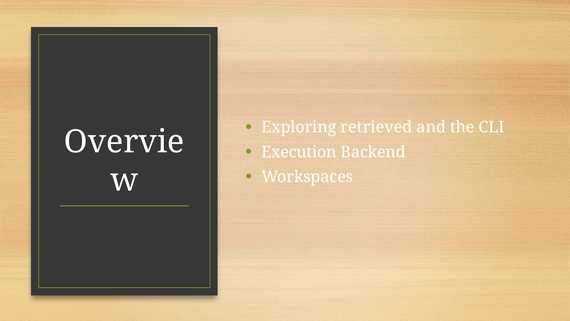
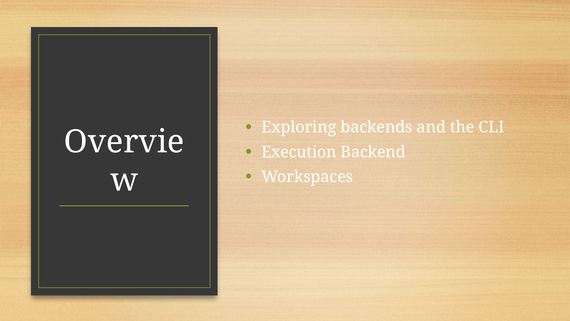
retrieved: retrieved -> backends (377, 127)
